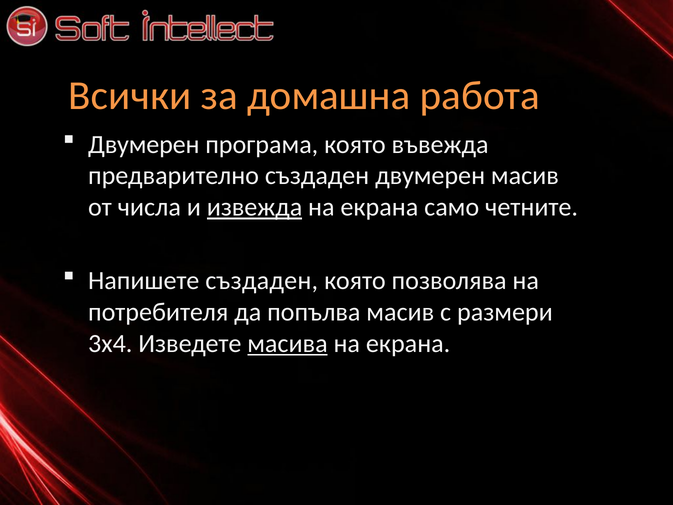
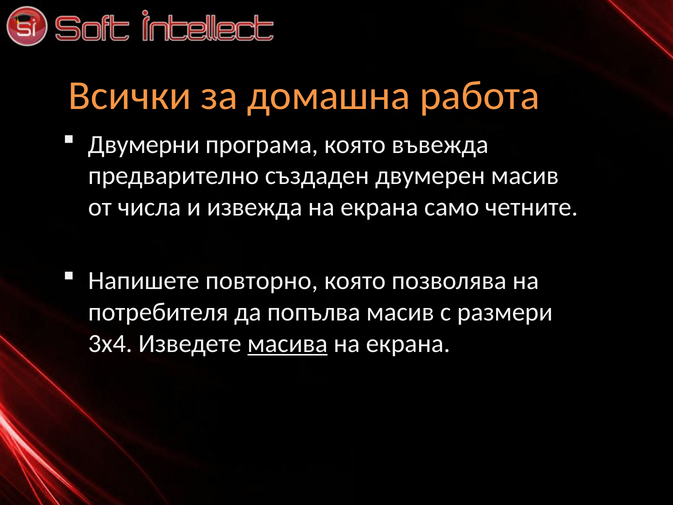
Двумерен: Двумерен -> Двумерни (144, 144)
извежда underline: present -> none (255, 207)
Напишете създаден: създаден -> повторно (262, 280)
